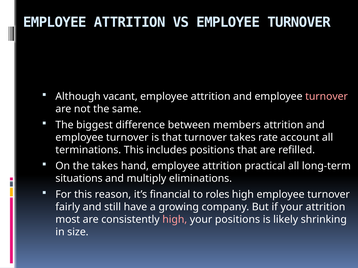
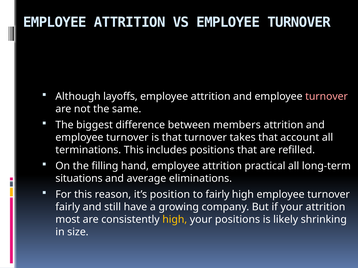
vacant: vacant -> layoffs (120, 97)
takes rate: rate -> that (268, 138)
the takes: takes -> filling (105, 166)
multiply: multiply -> average (146, 179)
financial: financial -> position (170, 195)
to roles: roles -> fairly (217, 195)
high colour: pink -> yellow (175, 220)
